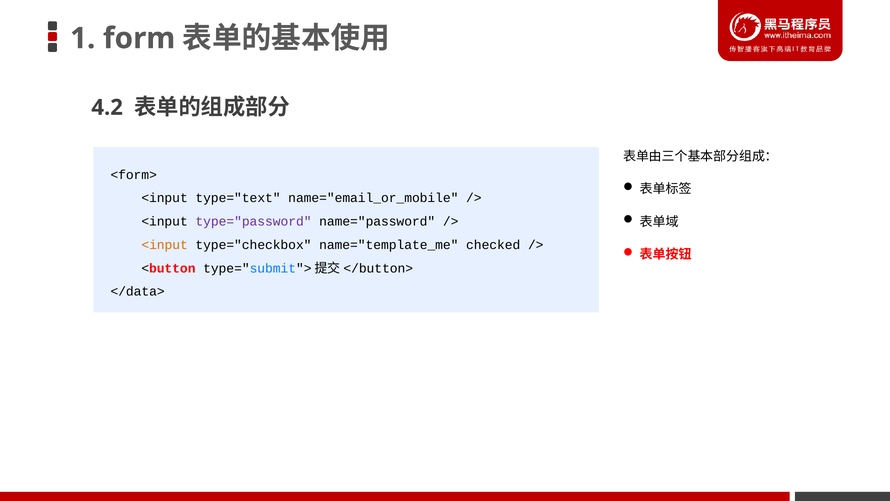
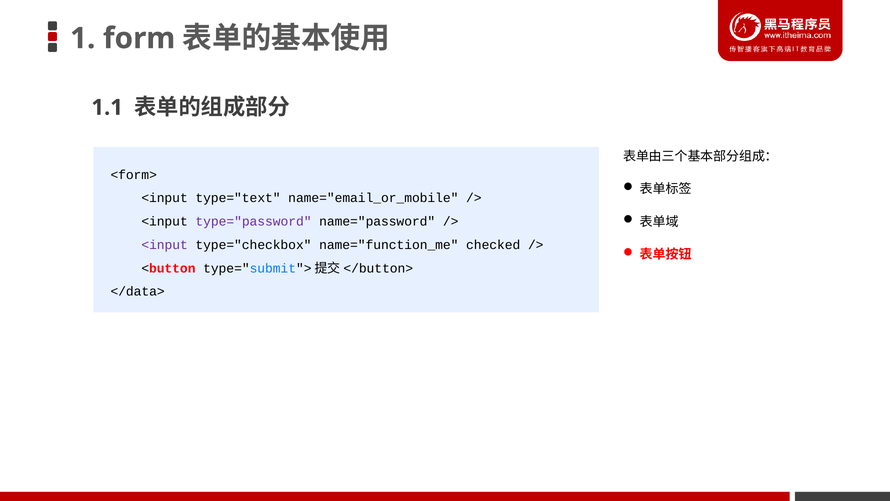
4.2: 4.2 -> 1.1 (107, 107)
<input colour: orange -> purple (165, 245)
name="template_me: name="template_me -> name="function_me (389, 245)
